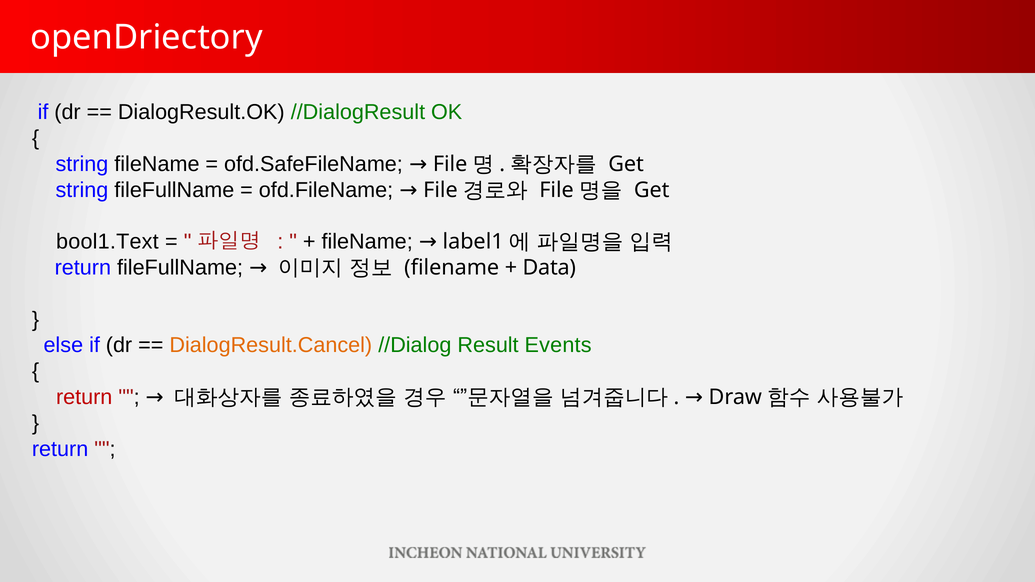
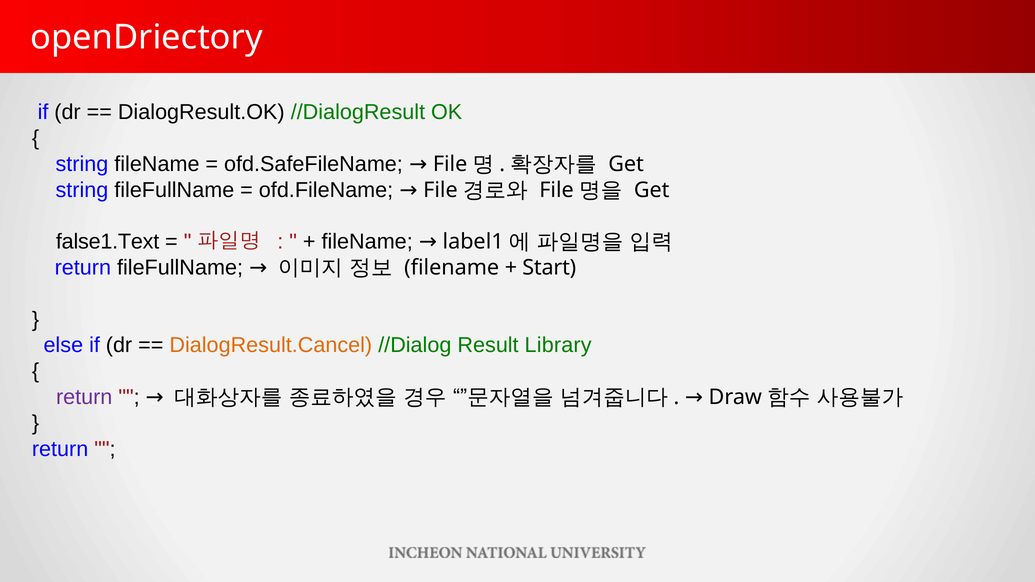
bool1.Text: bool1.Text -> false1.Text (108, 242)
Data: Data -> Start (549, 268)
Events: Events -> Library (558, 345)
return colour: red -> purple (84, 397)
